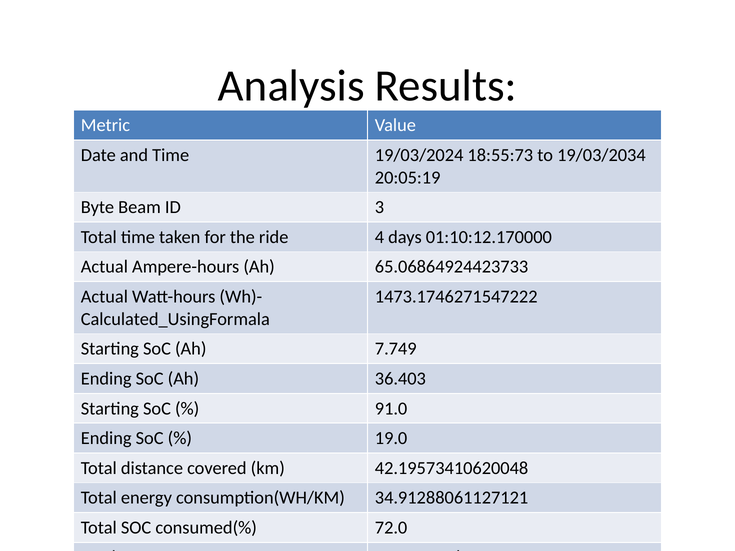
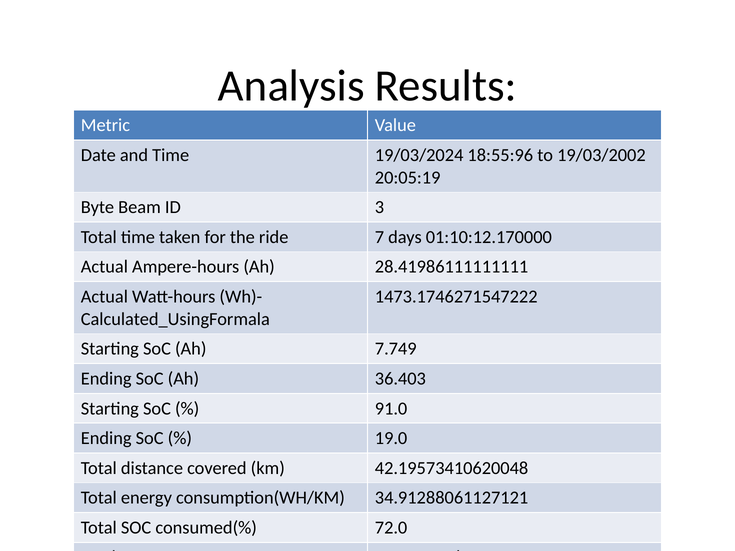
18:55:73: 18:55:73 -> 18:55:96 (500, 155)
19/03/2034: 19/03/2034 -> 19/03/2002 (601, 155)
4: 4 -> 7 (379, 237)
65.06864924423733: 65.06864924423733 -> 28.41986111111111 (452, 267)
